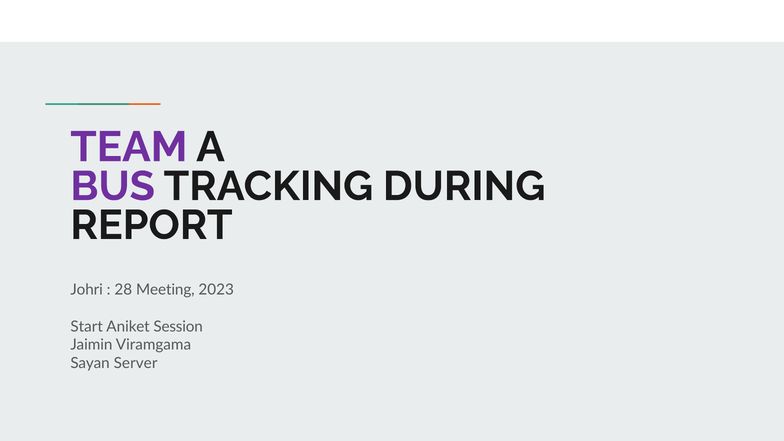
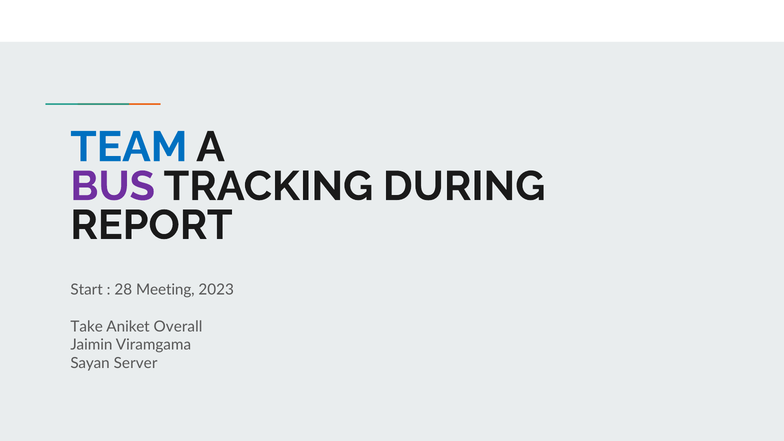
TEAM colour: purple -> blue (129, 147)
Johri: Johri -> Start (87, 290)
Start: Start -> Take (87, 327)
Session: Session -> Overall (178, 327)
